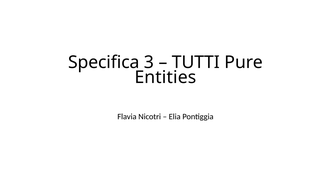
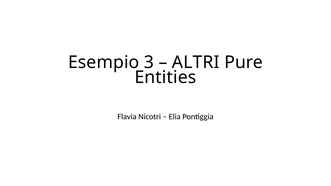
Specifica: Specifica -> Esempio (104, 62)
TUTTI: TUTTI -> ALTRI (196, 62)
